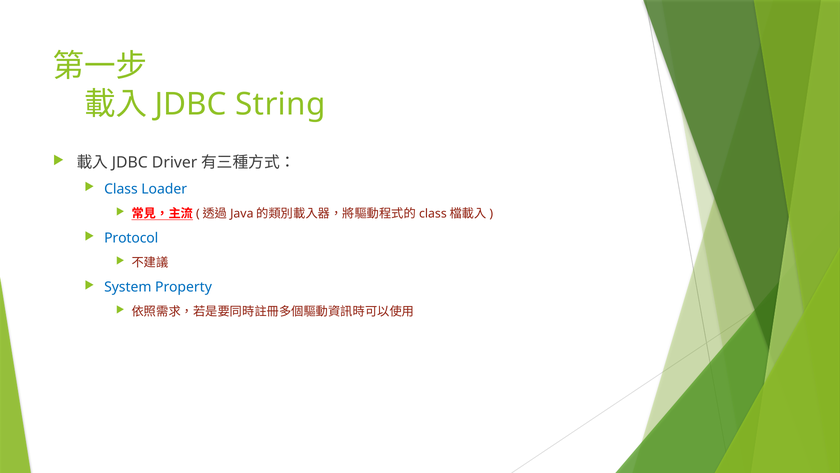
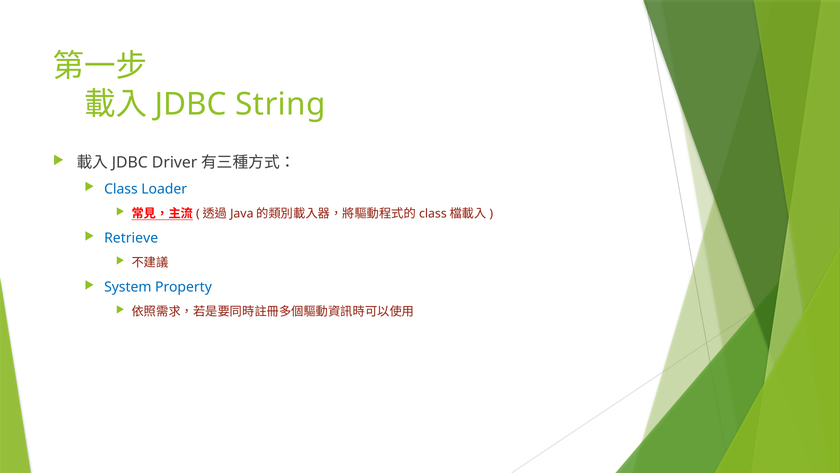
Protocol: Protocol -> Retrieve (131, 238)
